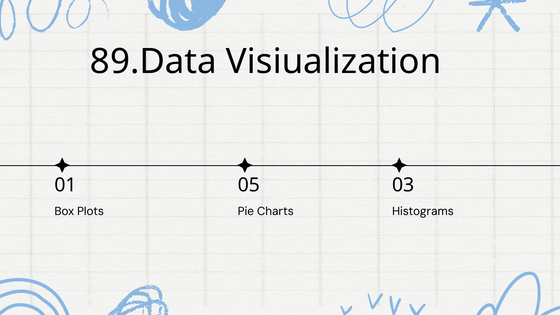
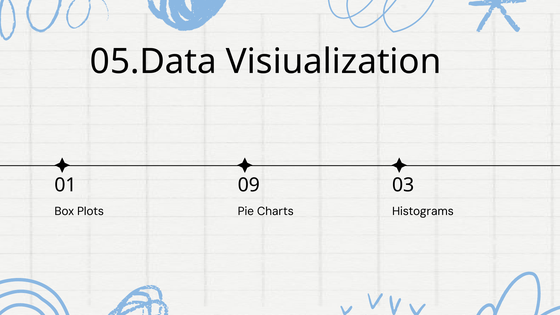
89.Data: 89.Data -> 05.Data (153, 62)
05: 05 -> 09 (249, 185)
